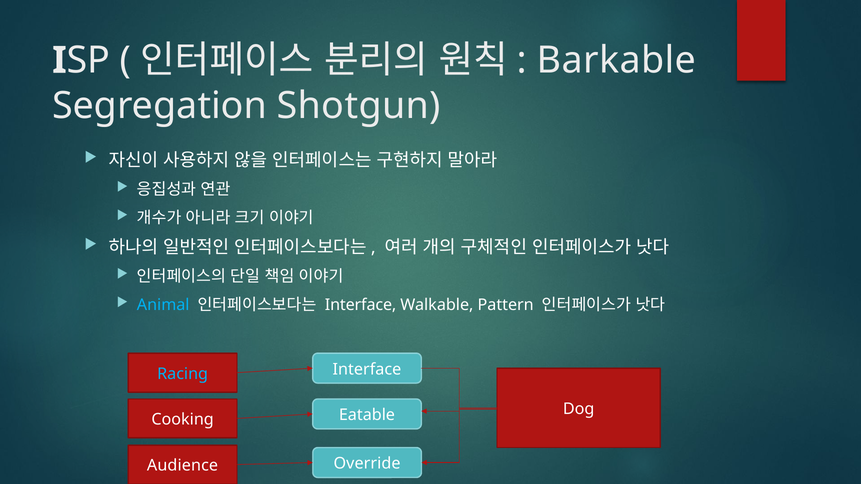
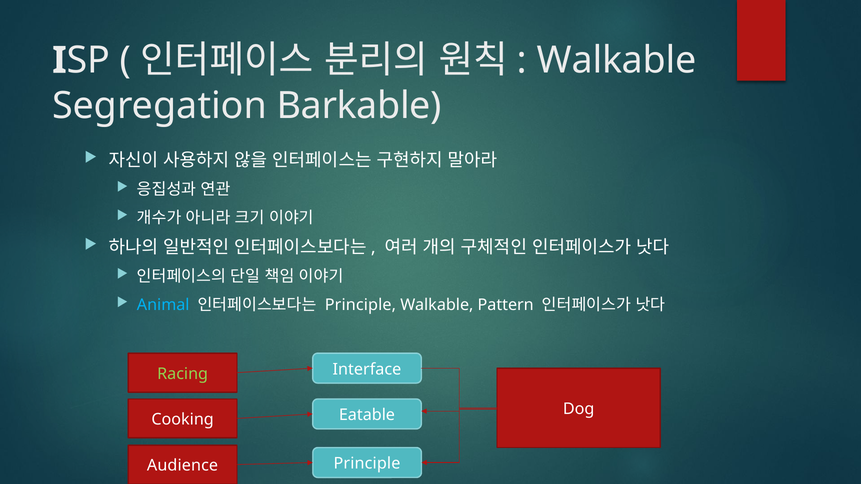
Barkable: Barkable -> Walkable (617, 60)
Shotgun: Shotgun -> Barkable (359, 106)
Interface: Interface -> Principle (360, 305)
Racing colour: light blue -> light green (183, 374)
Override: Override -> Principle (367, 464)
